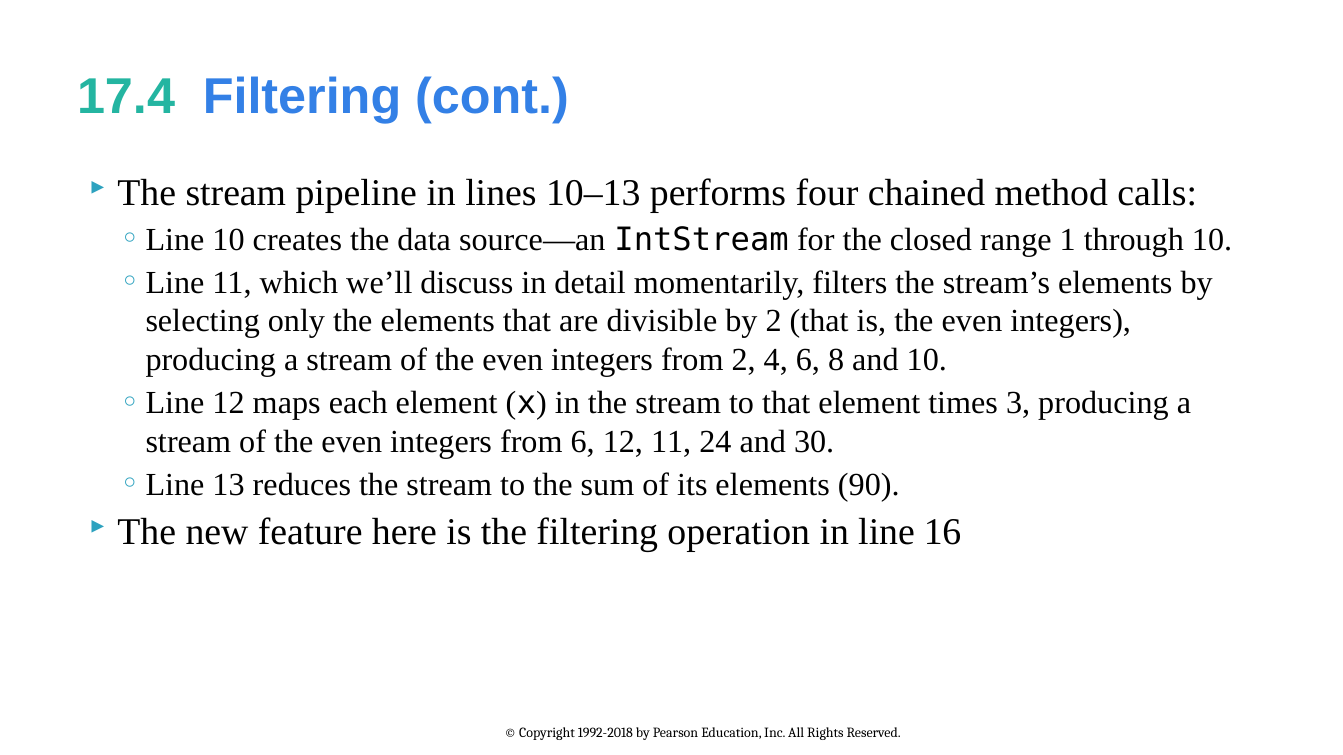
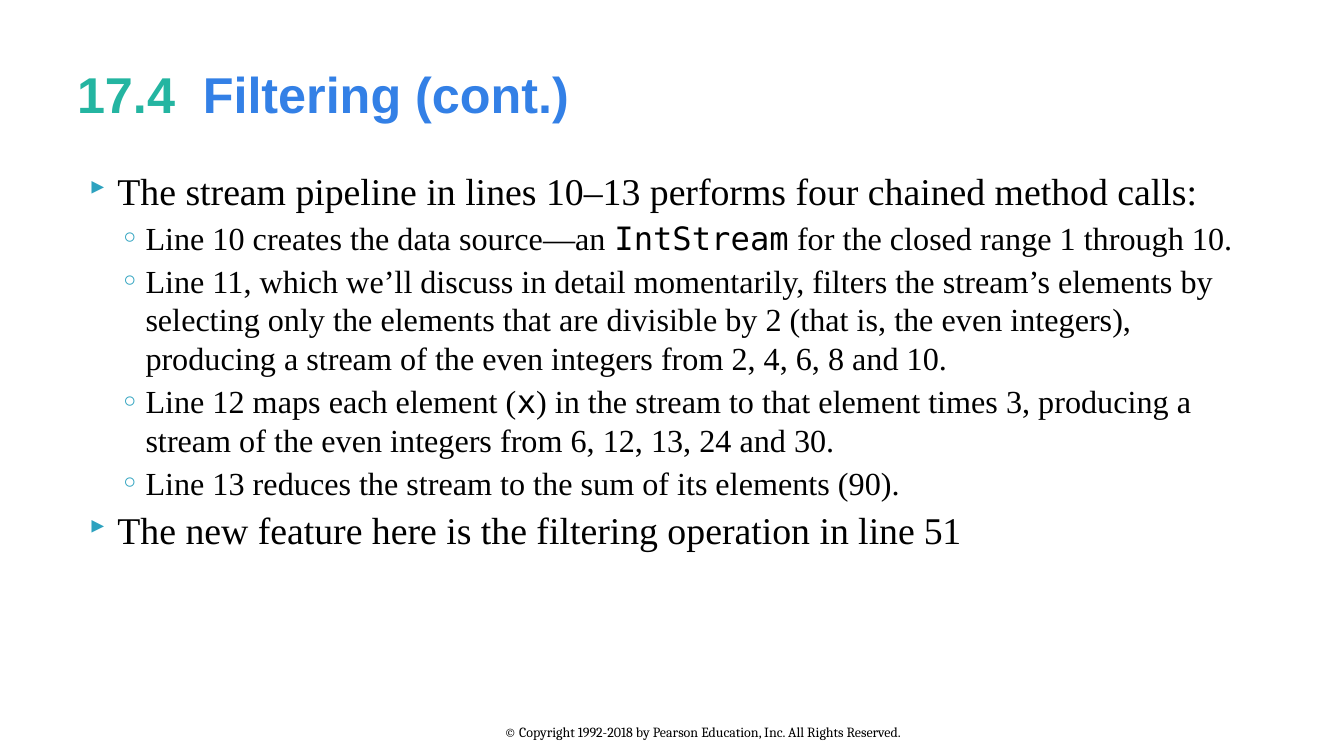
12 11: 11 -> 13 (671, 442)
16: 16 -> 51 (943, 533)
